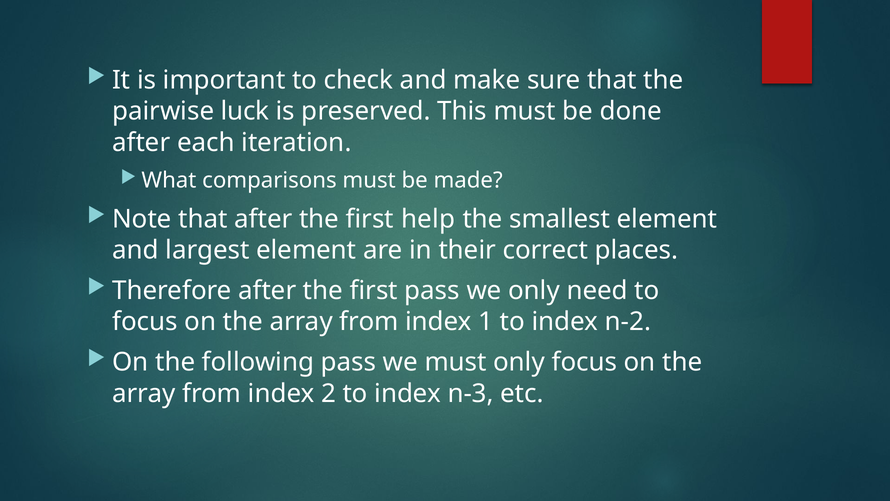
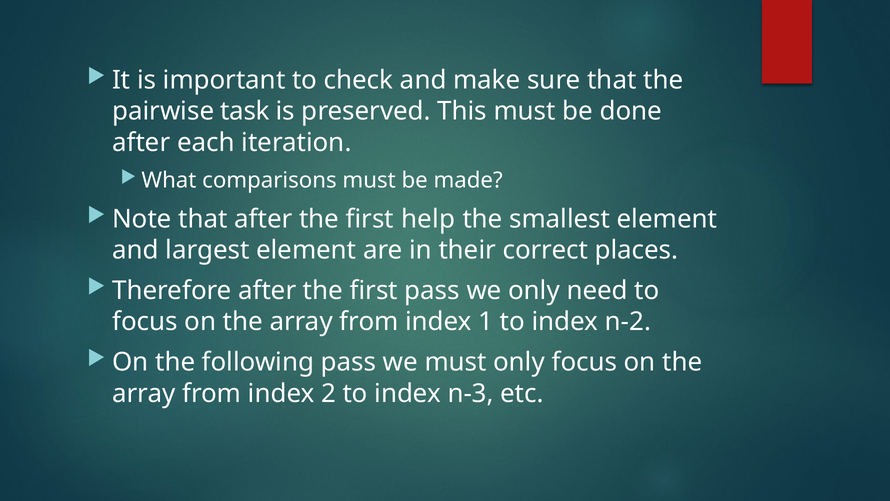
luck: luck -> task (245, 111)
